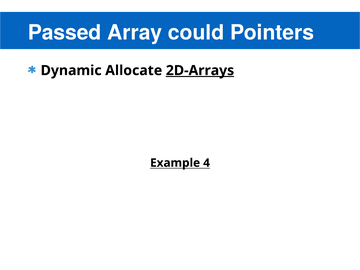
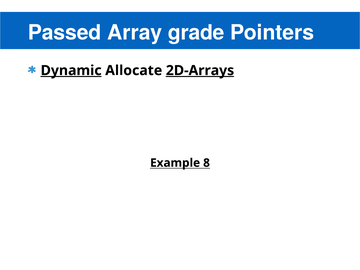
could: could -> grade (196, 33)
Dynamic underline: none -> present (71, 70)
4: 4 -> 8 (207, 163)
